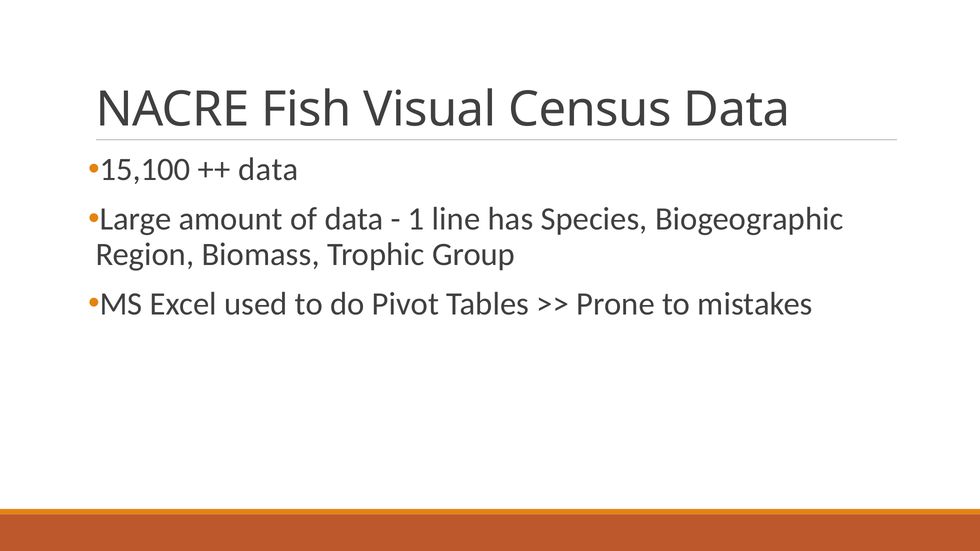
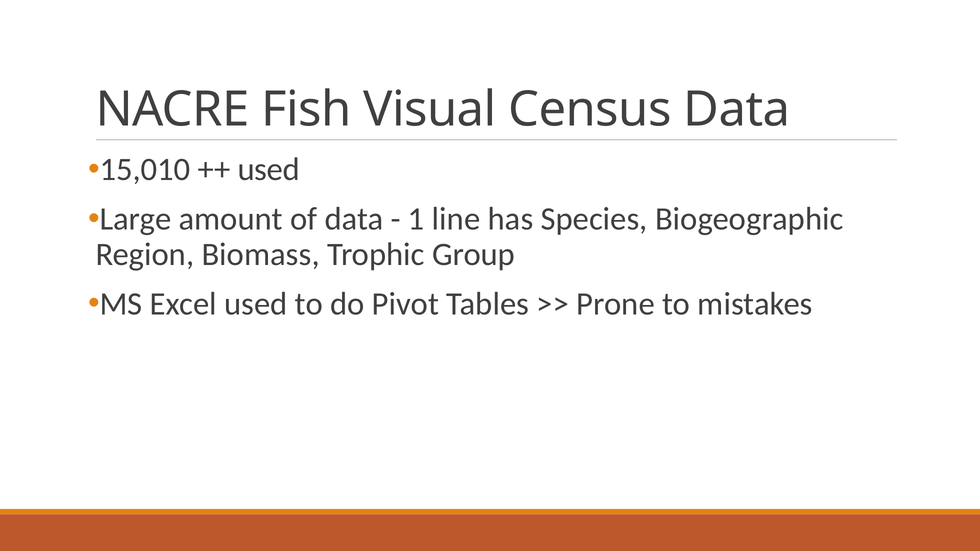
15,100: 15,100 -> 15,010 (145, 169)
data: data -> used (269, 169)
